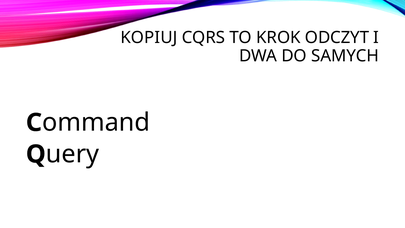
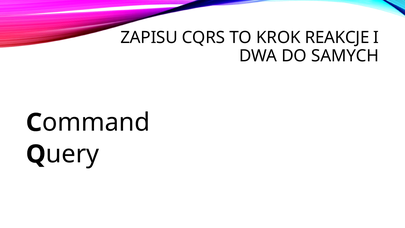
KOPIUJ: KOPIUJ -> ZAPISU (149, 38)
ODCZYT: ODCZYT -> REAKCJE (337, 38)
